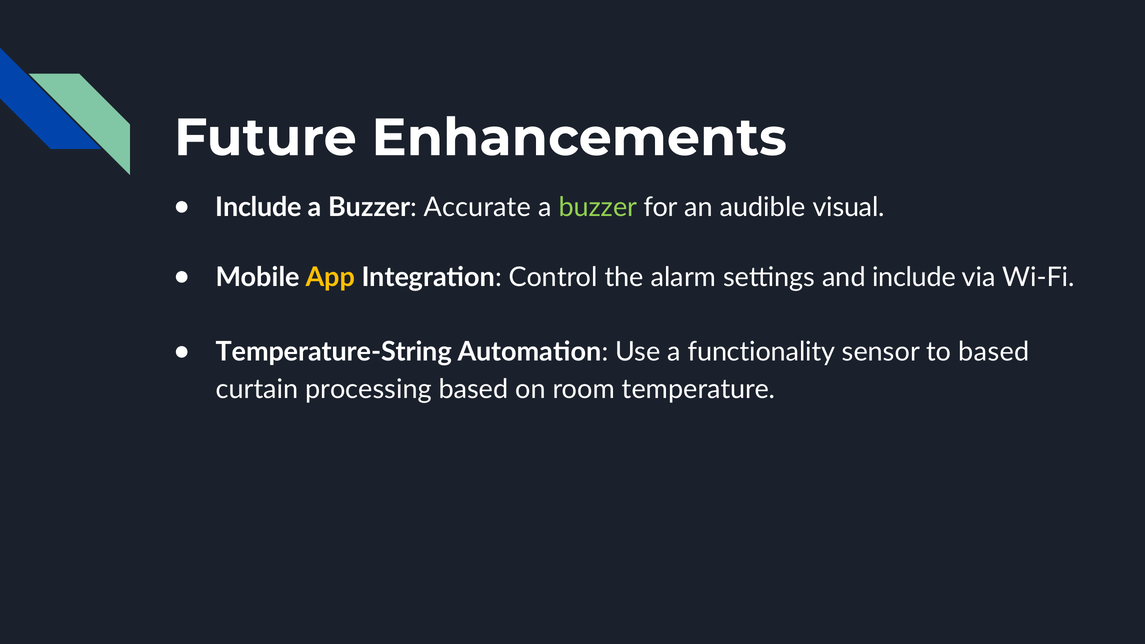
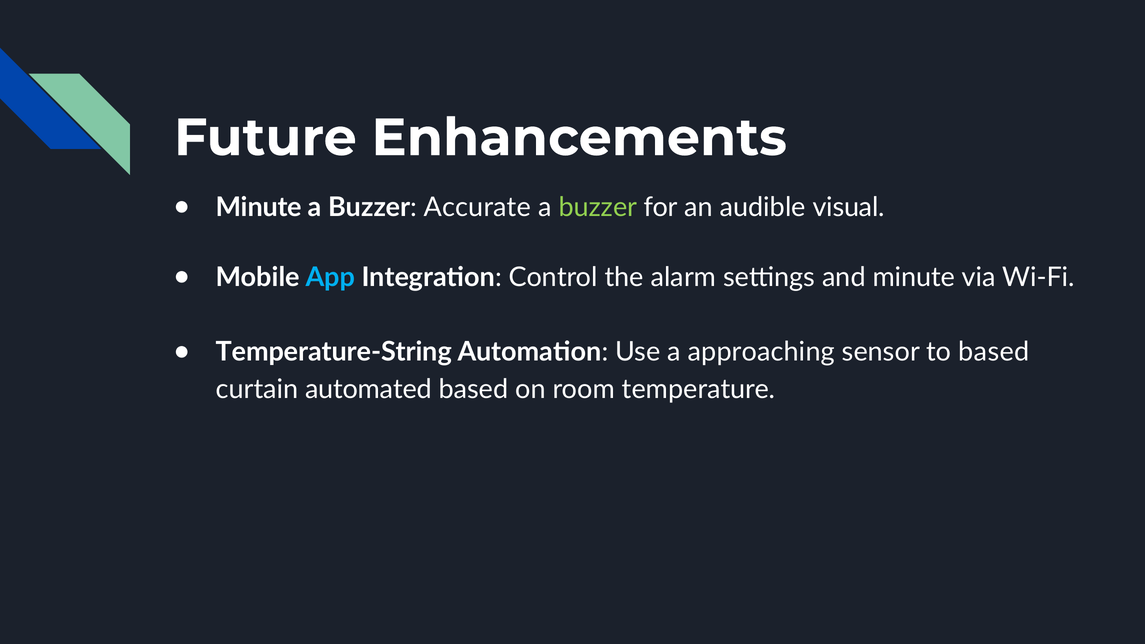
Include: Include -> Minute (259, 207)
App colour: yellow -> light blue (330, 277)
and include: include -> minute (914, 277)
functionality: functionality -> approaching (761, 352)
processing: processing -> automated (369, 389)
